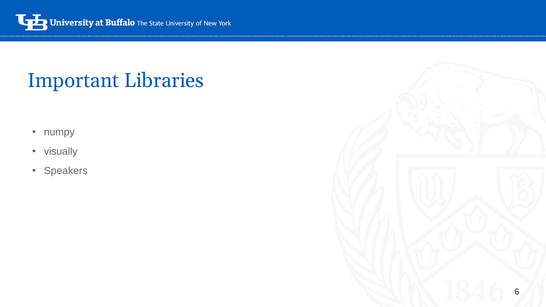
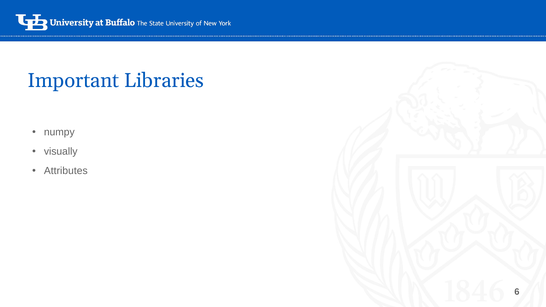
Speakers: Speakers -> Attributes (66, 171)
